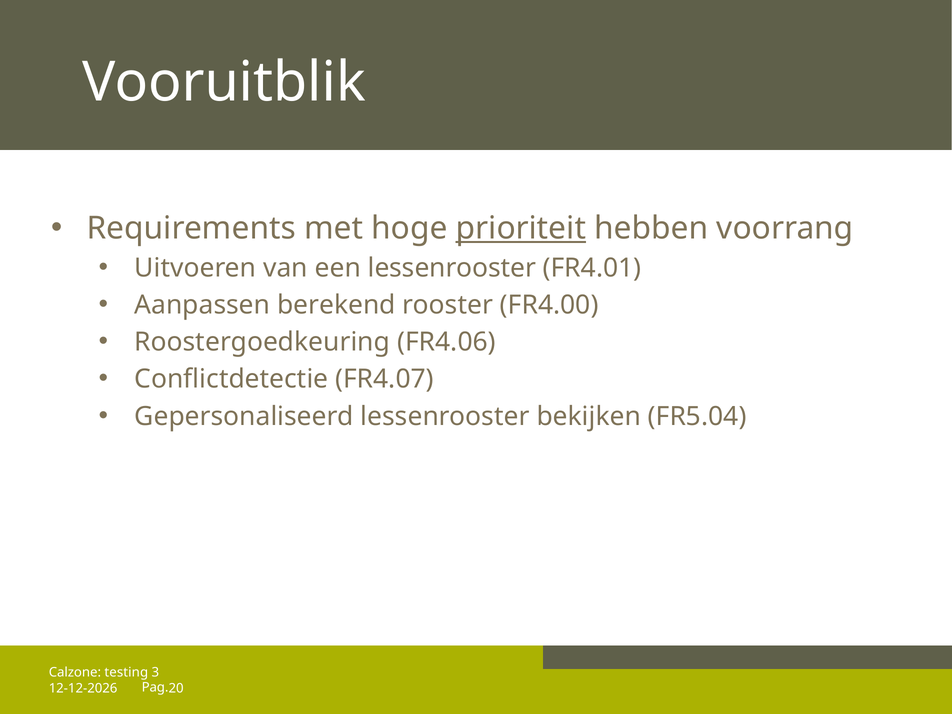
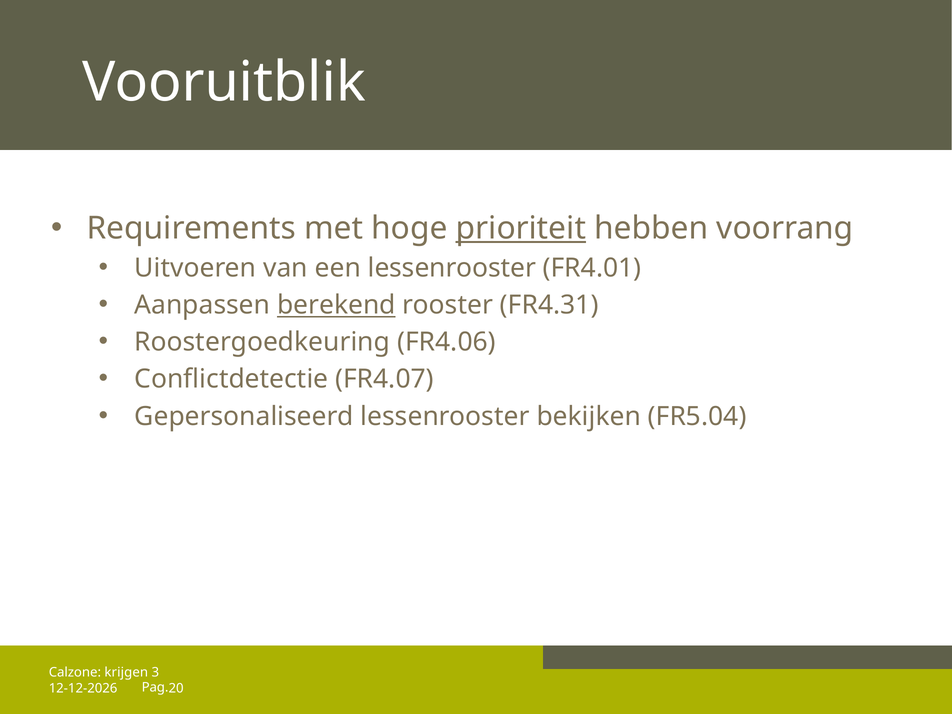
berekend underline: none -> present (336, 305)
FR4.00: FR4.00 -> FR4.31 (549, 305)
testing: testing -> krijgen (126, 672)
